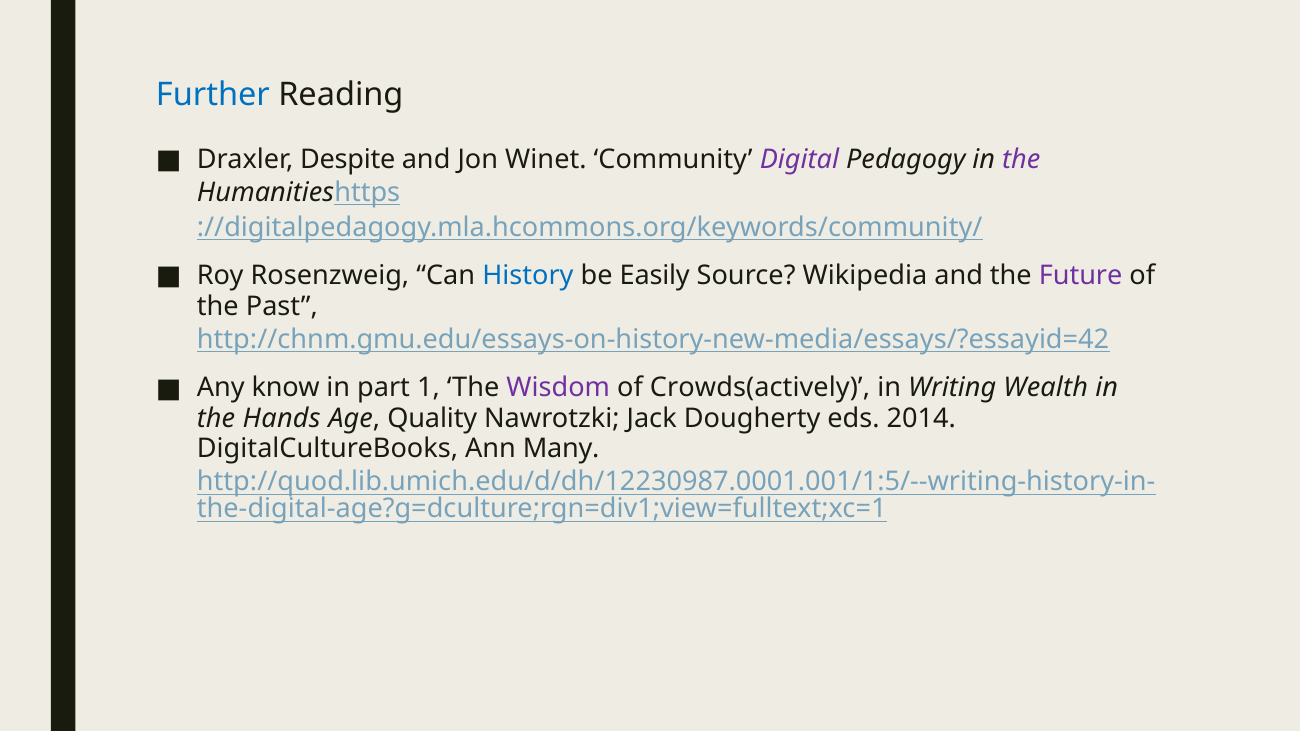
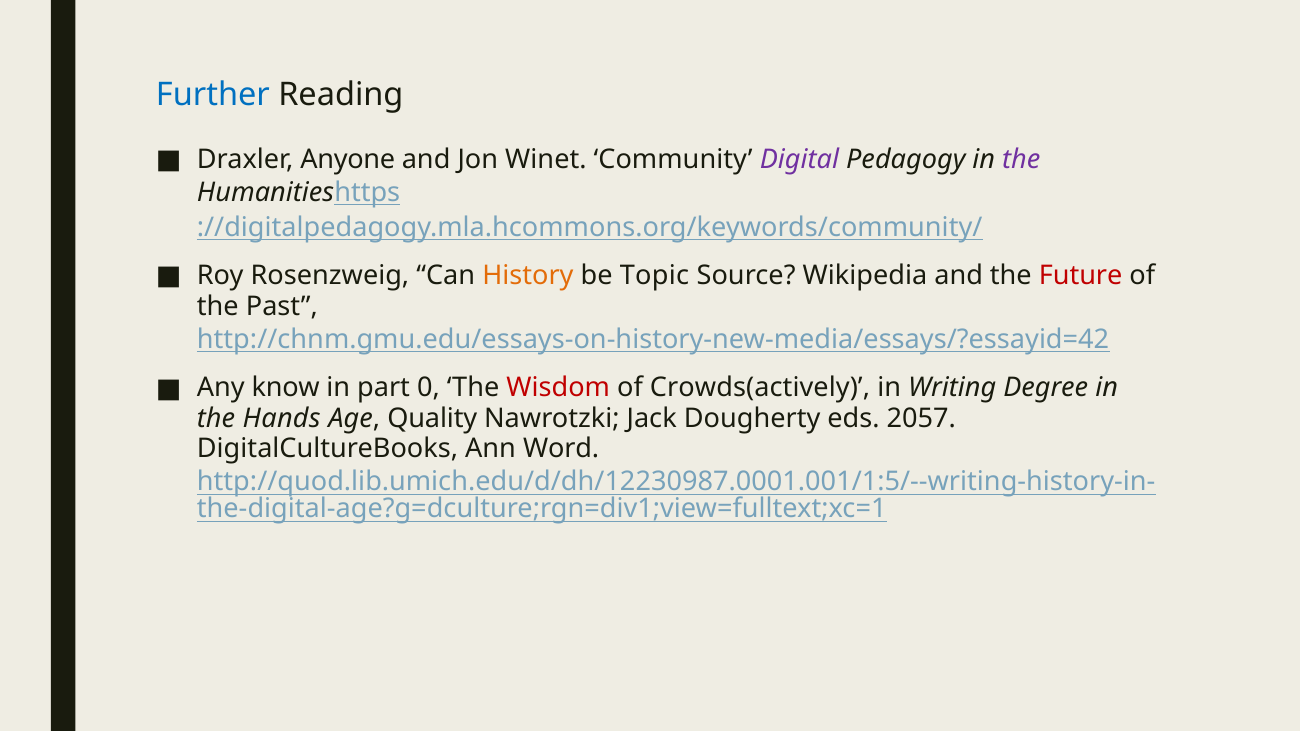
Despite: Despite -> Anyone (348, 159)
History colour: blue -> orange (528, 276)
Easily: Easily -> Topic (654, 276)
Future colour: purple -> red (1081, 276)
1: 1 -> 0 (428, 388)
Wisdom colour: purple -> red (558, 388)
Wealth: Wealth -> Degree (1046, 388)
2014: 2014 -> 2057 (921, 418)
Many: Many -> Word (561, 449)
